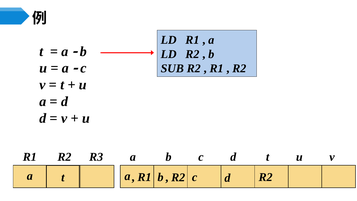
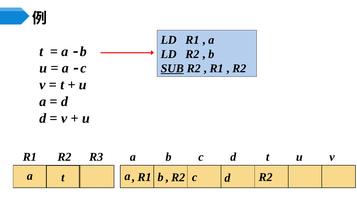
SUB underline: none -> present (172, 68)
